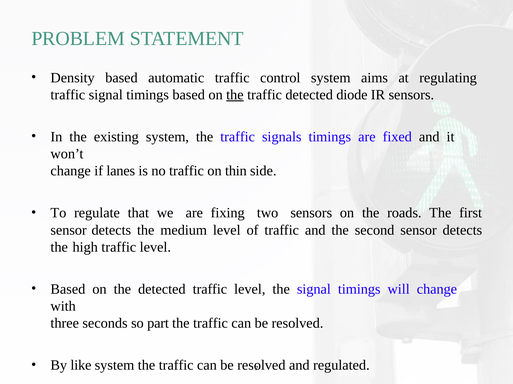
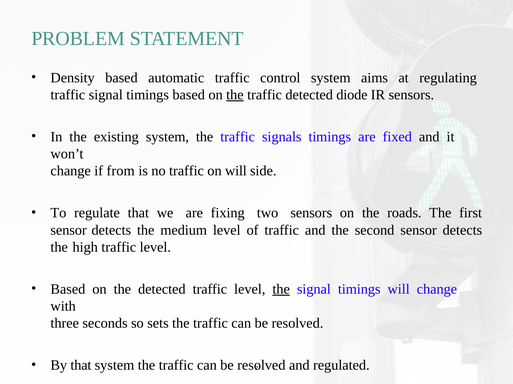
lanes: lanes -> from (121, 171)
on thin: thin -> will (236, 171)
the underline: none -> present (281, 290)
part: part -> sets (158, 324)
By like: like -> that (81, 366)
